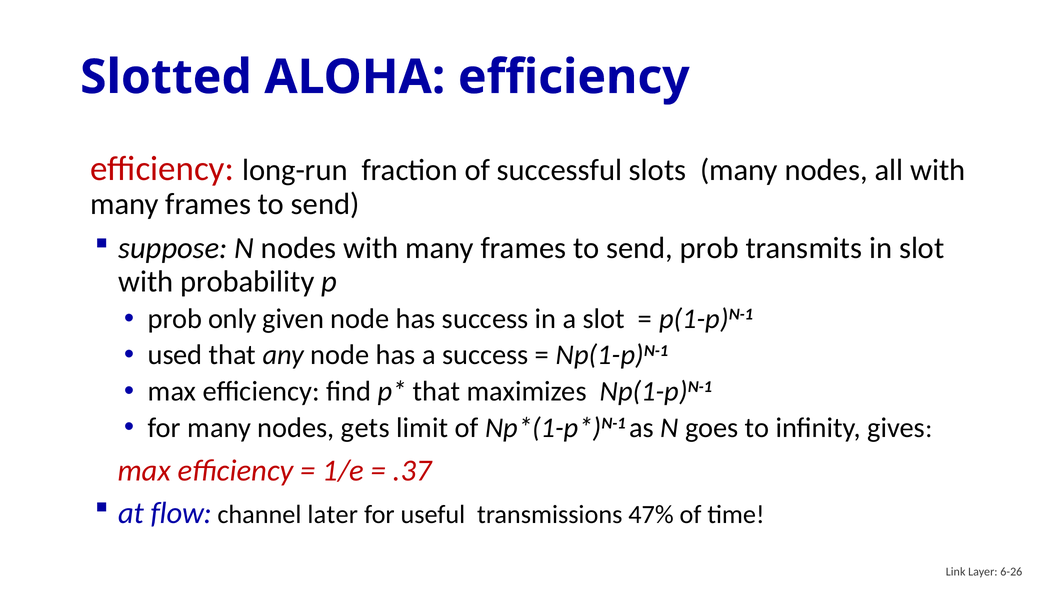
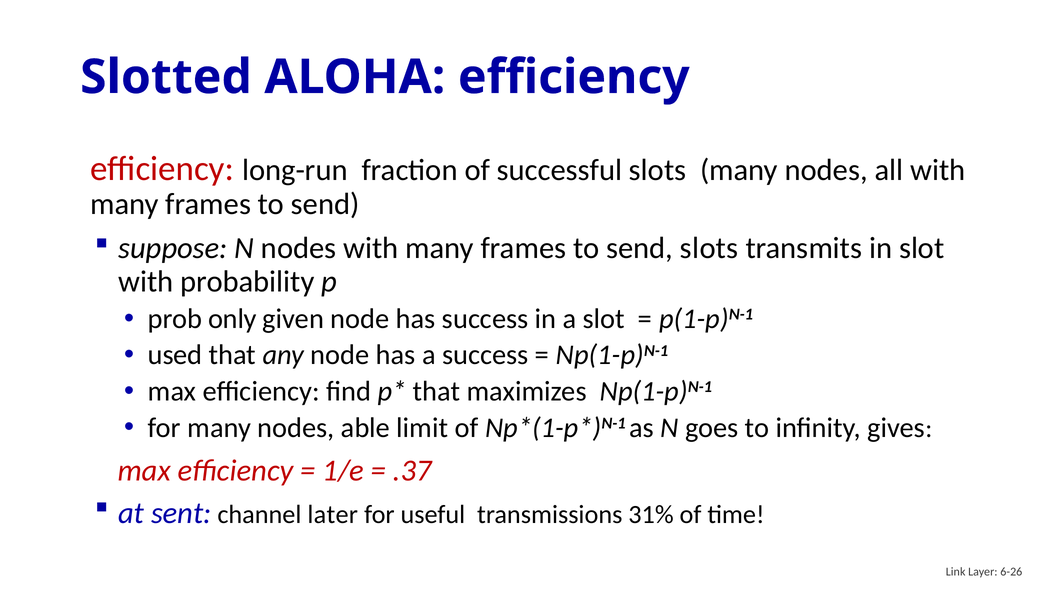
send prob: prob -> slots (709, 248)
gets: gets -> able (365, 427)
flow: flow -> sent (181, 513)
47%: 47% -> 31% (651, 514)
